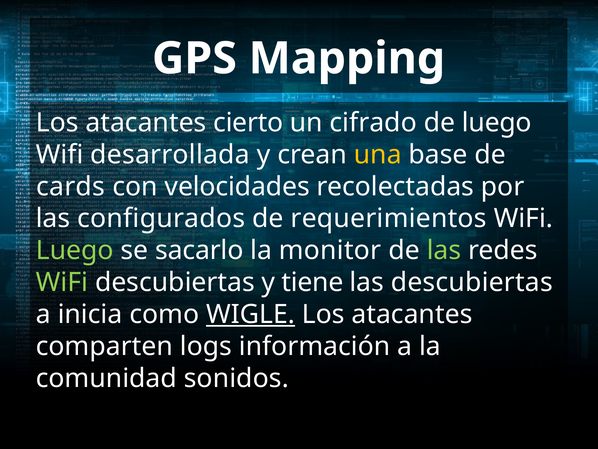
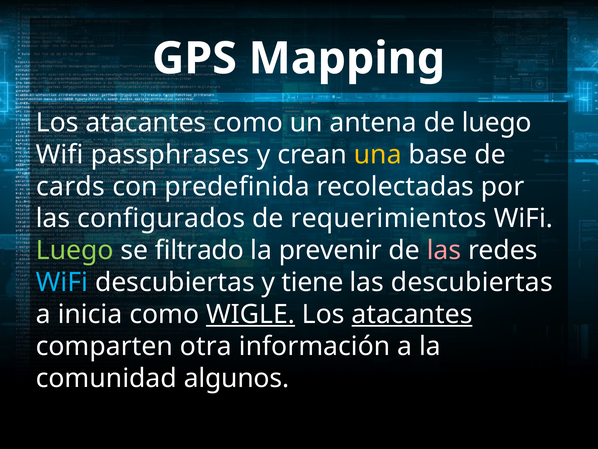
atacantes cierto: cierto -> como (248, 123)
cifrado: cifrado -> antena (373, 123)
desarrollada: desarrollada -> passphrases (170, 155)
velocidades: velocidades -> predefinida (237, 186)
sacarlo: sacarlo -> filtrado (199, 250)
monitor: monitor -> prevenir (330, 250)
las colour: light green -> pink (444, 250)
WiFi colour: light green -> light blue (62, 282)
atacantes underline: none -> present (412, 314)
logs: logs -> otra (206, 346)
sonidos: sonidos -> algunos (236, 378)
